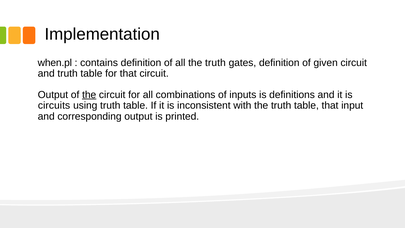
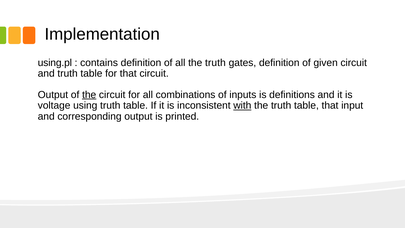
when.pl: when.pl -> using.pl (55, 63)
circuits: circuits -> voltage (54, 106)
with underline: none -> present (242, 106)
